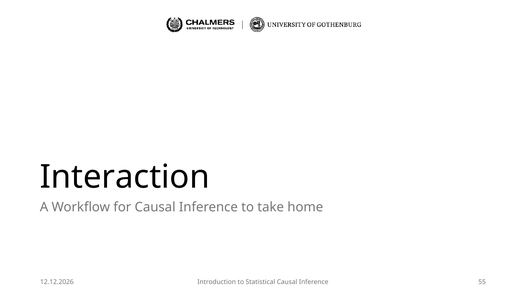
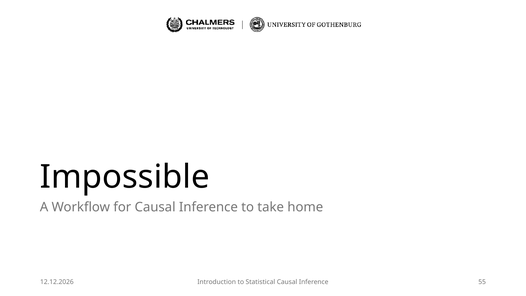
Interaction: Interaction -> Impossible (125, 177)
